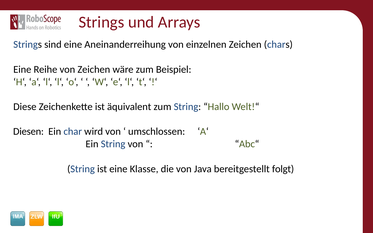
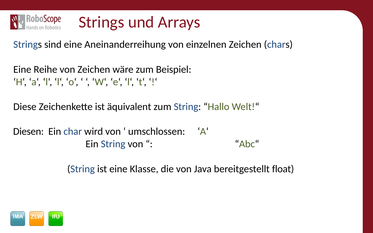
folgt: folgt -> float (283, 169)
